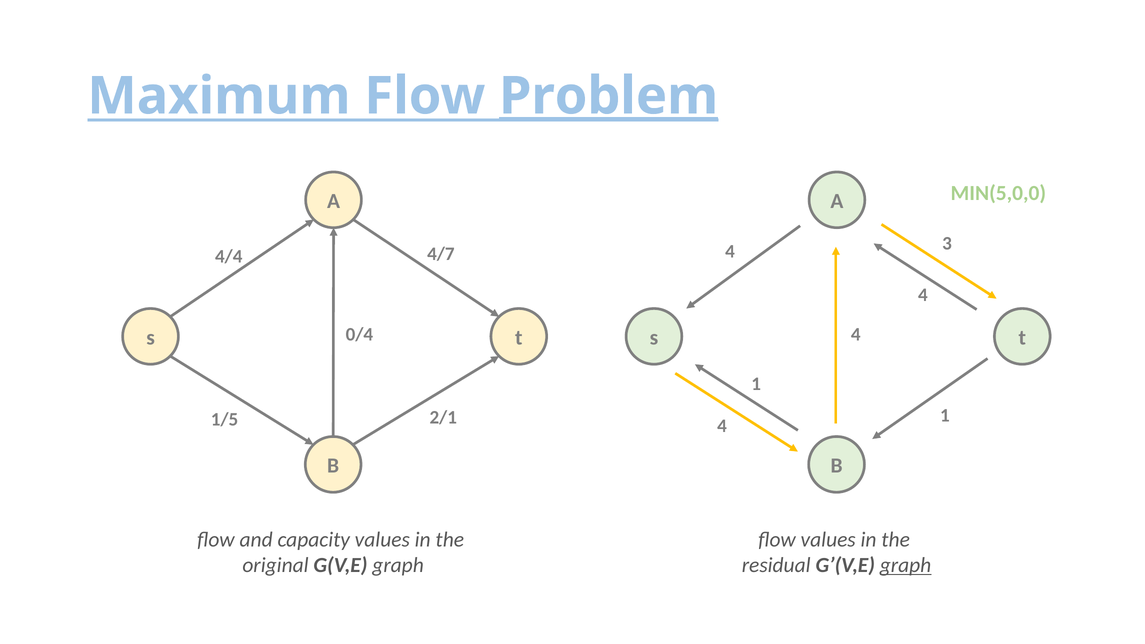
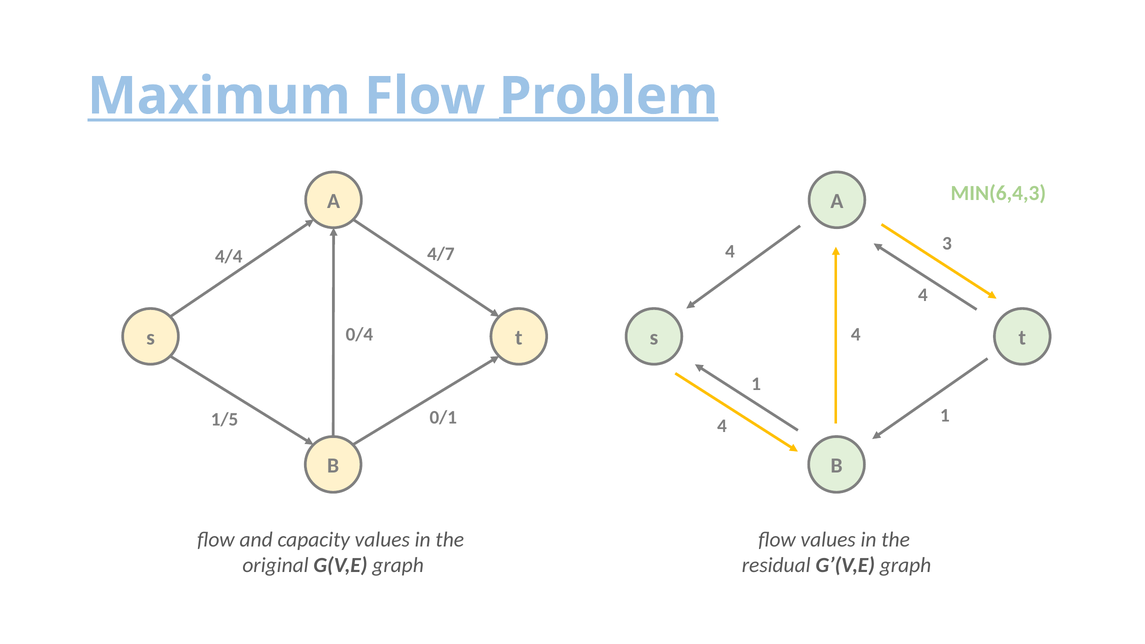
MIN(5,0,0: MIN(5,0,0 -> MIN(6,4,3 (998, 193)
2/1: 2/1 -> 0/1 (443, 417)
graph underline: present -> none (906, 565)
